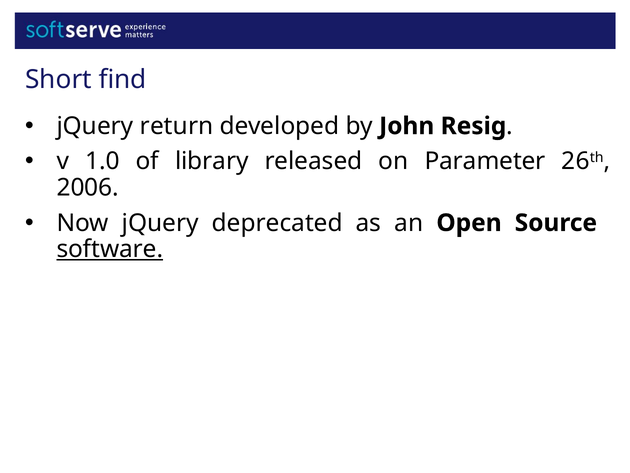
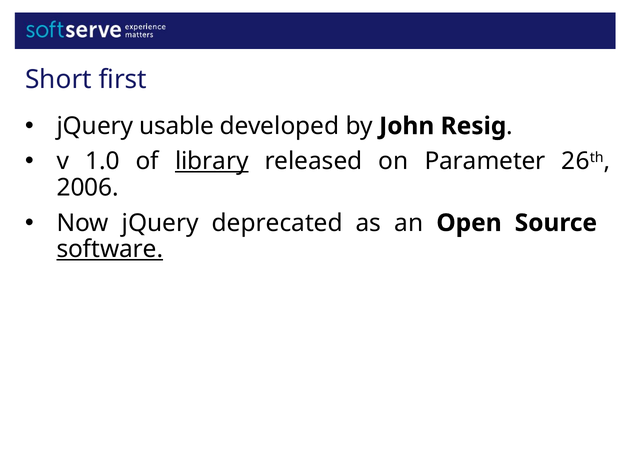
find: find -> first (123, 80)
return: return -> usable (177, 126)
library underline: none -> present (212, 161)
